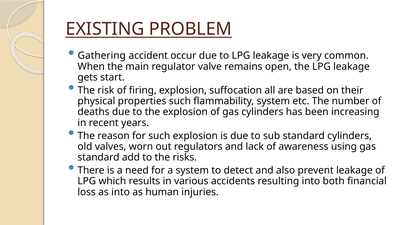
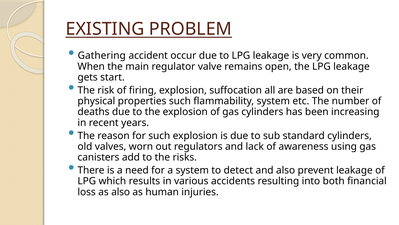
standard: standard -> canisters (98, 157)
as into: into -> also (121, 191)
